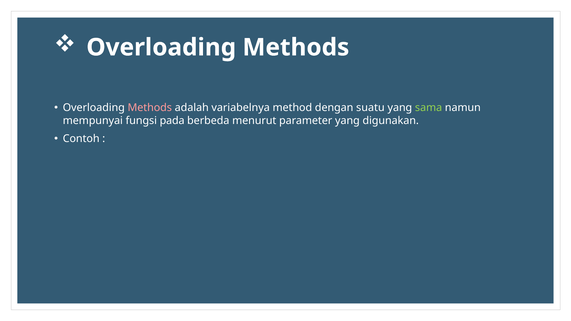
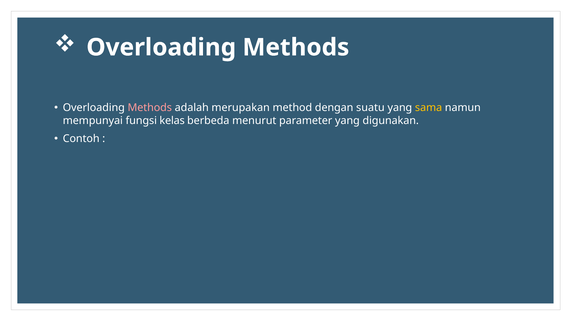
variabelnya: variabelnya -> merupakan (241, 108)
sama colour: light green -> yellow (429, 108)
pada: pada -> kelas (172, 121)
